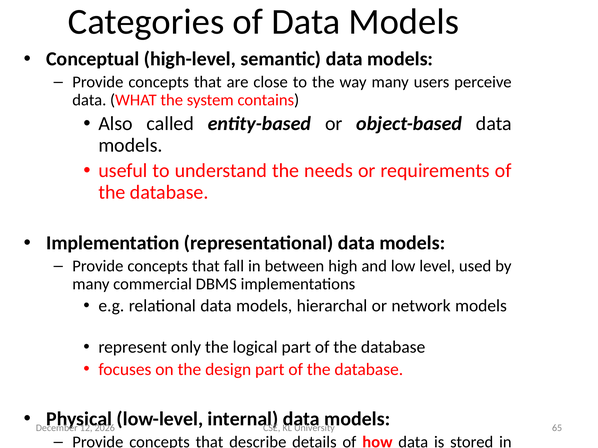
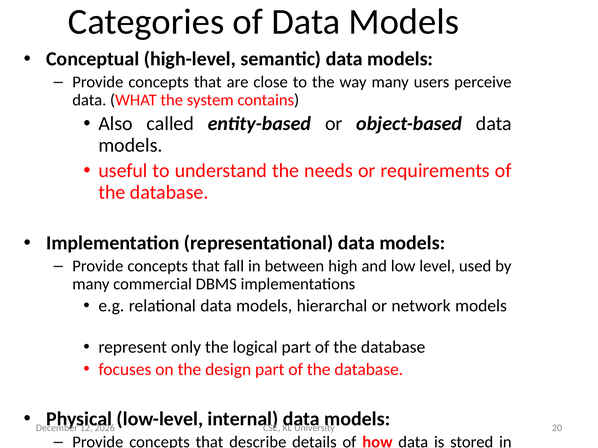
65: 65 -> 20 (557, 428)
